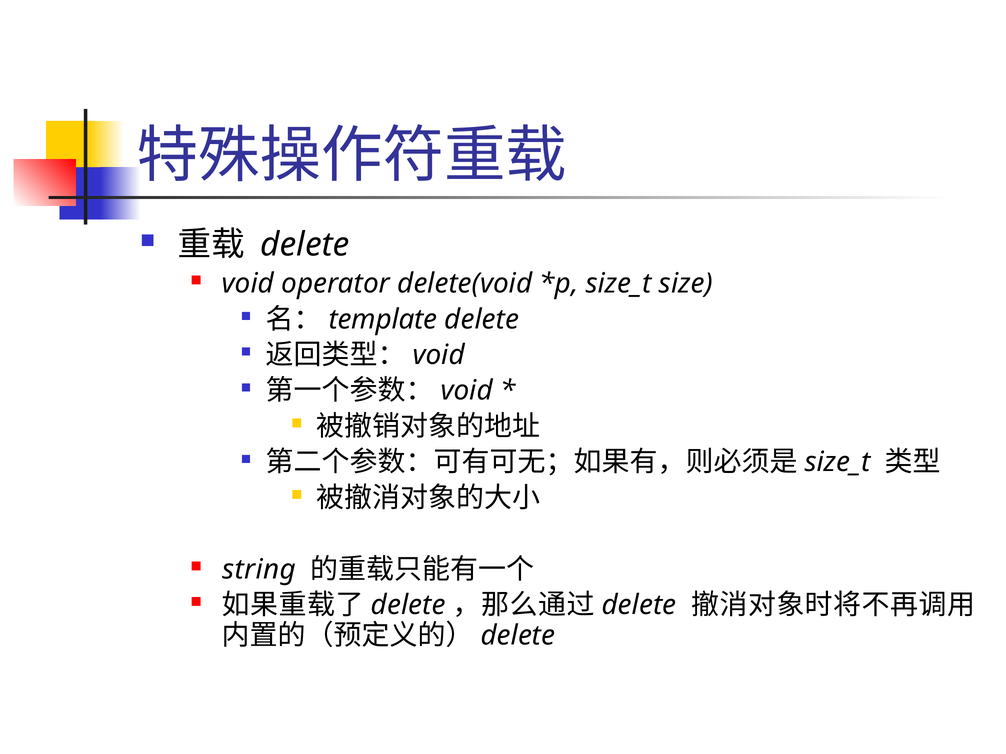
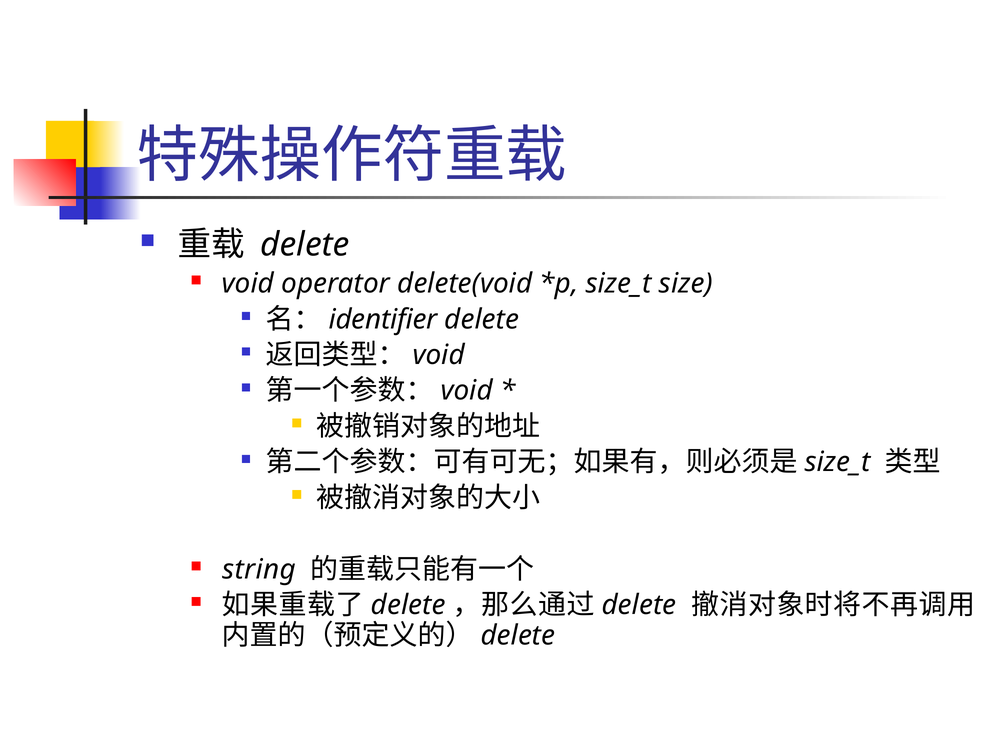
template: template -> identifier (383, 320)
